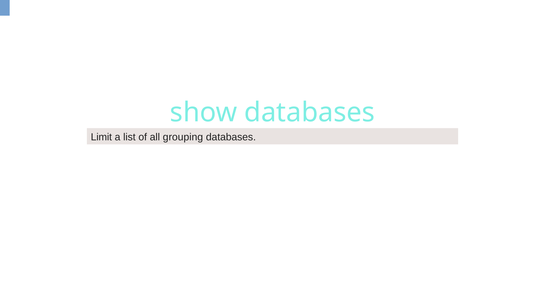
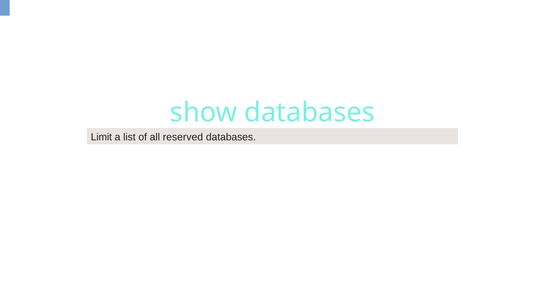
grouping: grouping -> reserved (183, 137)
